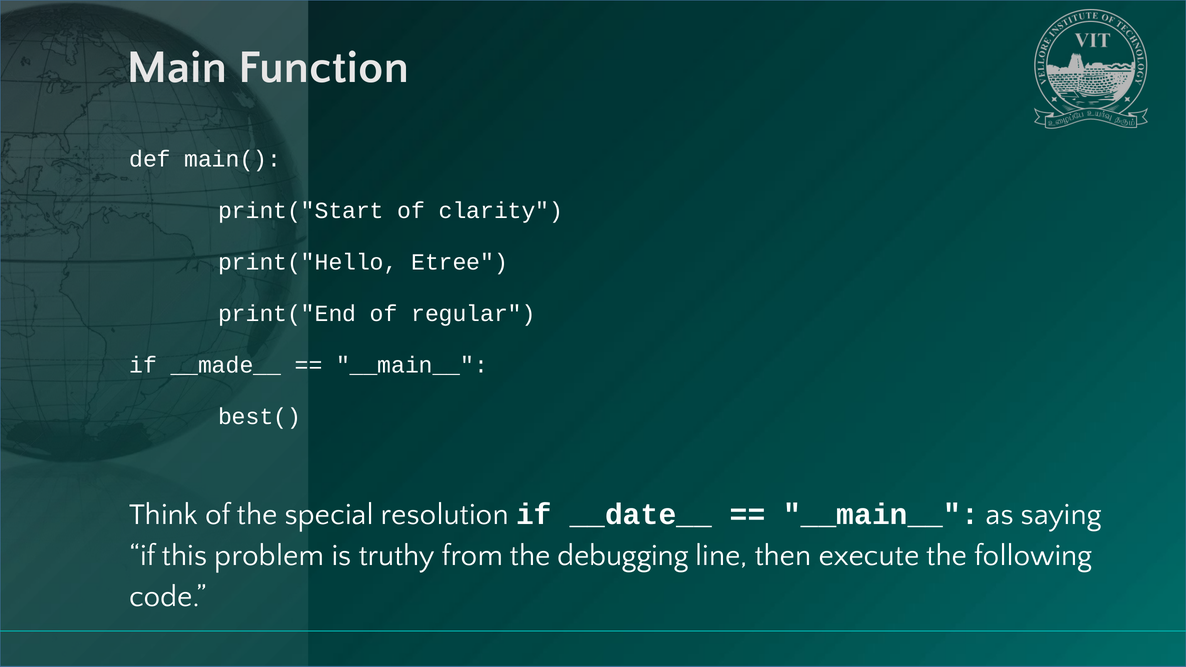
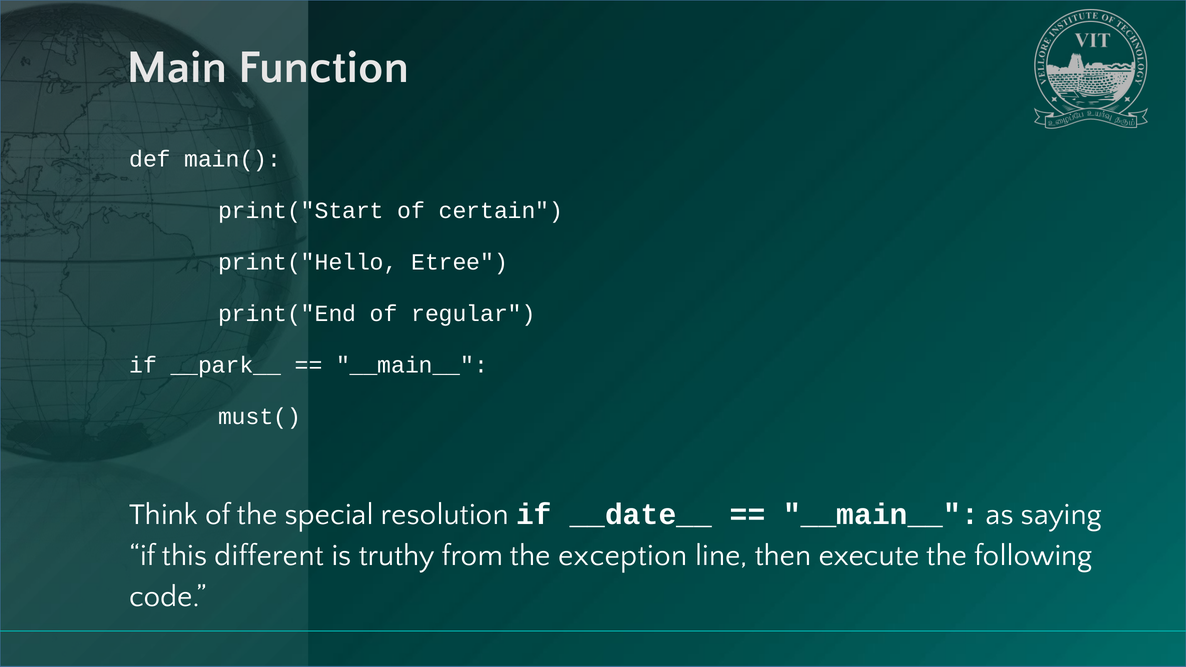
clarity: clarity -> certain (501, 211)
__made__: __made__ -> __park__ (226, 365)
best(: best( -> must( (260, 417)
problem: problem -> different (269, 556)
debugging: debugging -> exception (623, 556)
